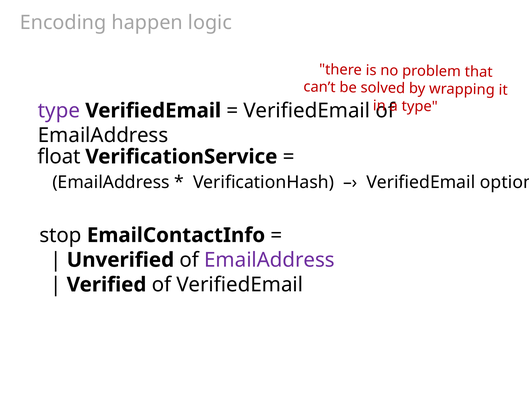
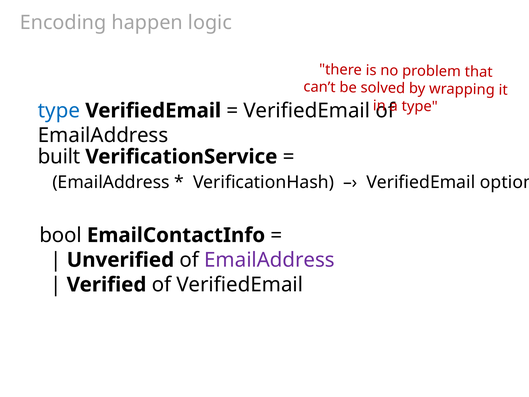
type colour: purple -> blue (59, 111)
float: float -> built (59, 157)
stop: stop -> bool (61, 235)
